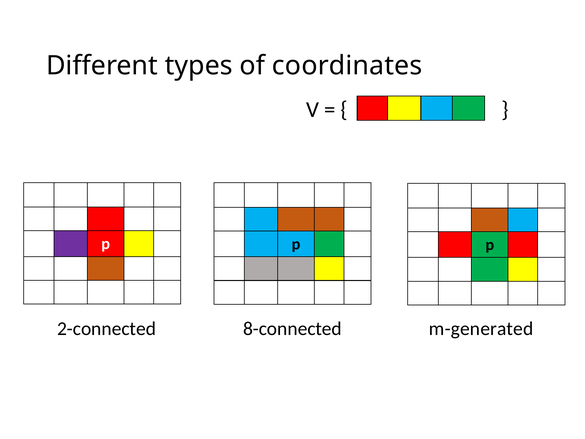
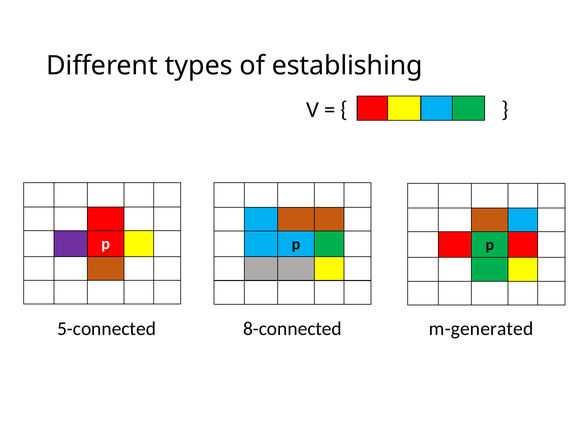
coordinates: coordinates -> establishing (347, 66)
2-connected: 2-connected -> 5-connected (106, 329)
